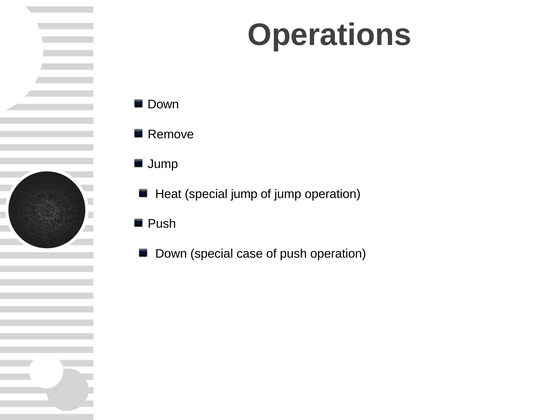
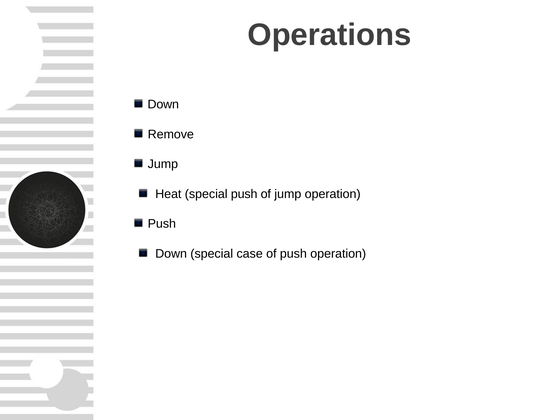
special jump: jump -> push (244, 194)
